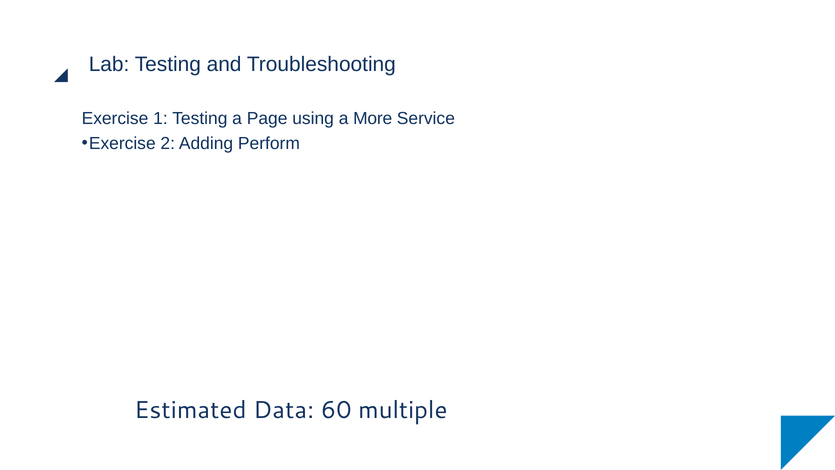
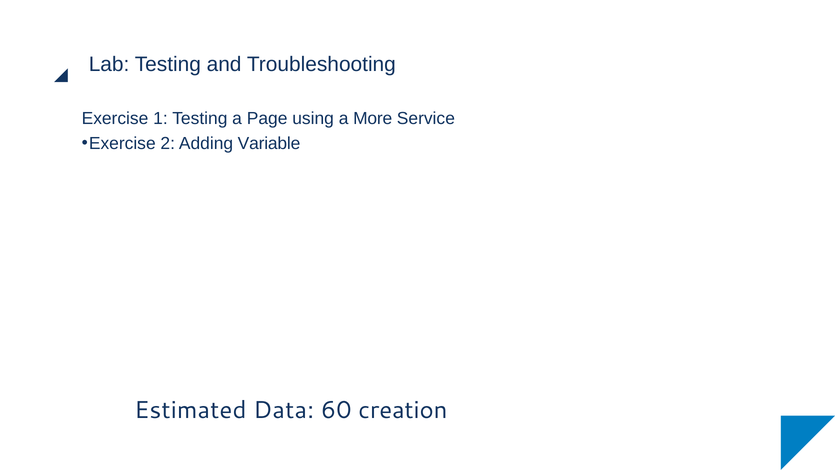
Perform: Perform -> Variable (269, 143)
multiple: multiple -> creation (403, 410)
